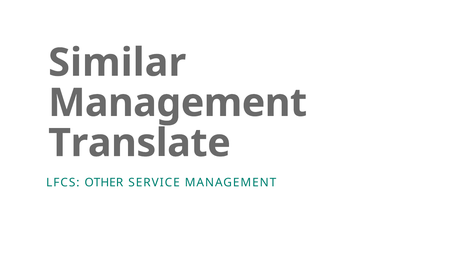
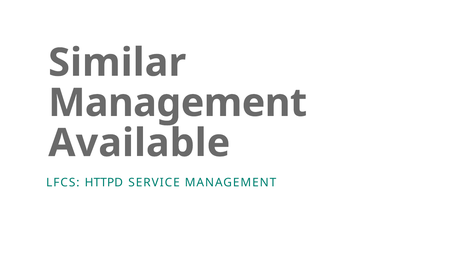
Translate: Translate -> Available (139, 143)
OTHER: OTHER -> HTTPD (104, 183)
